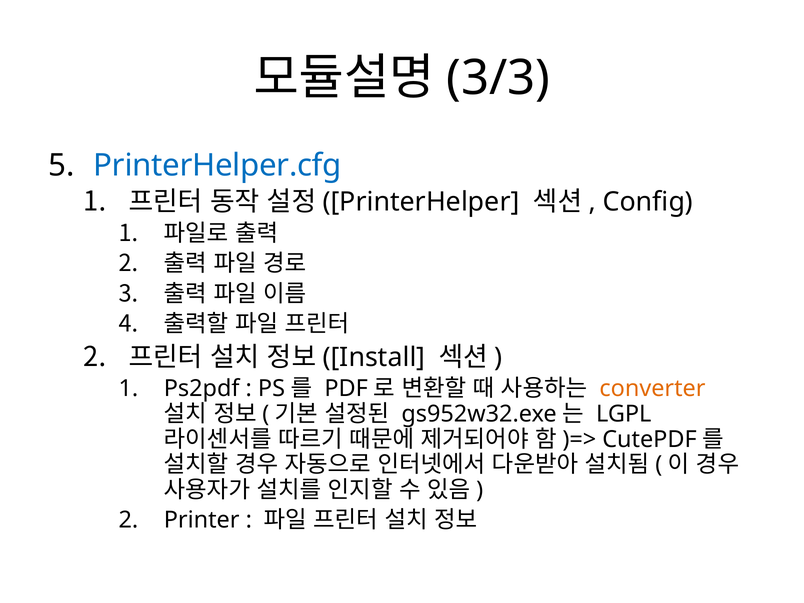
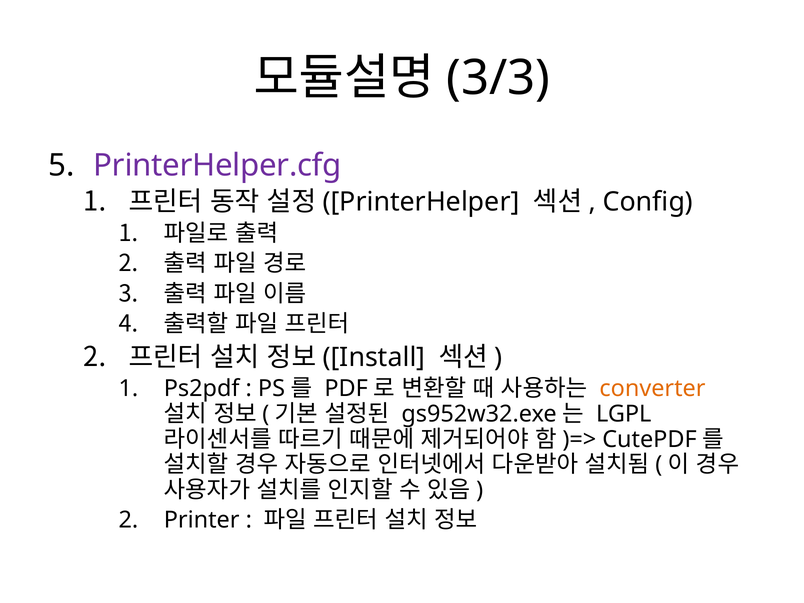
PrinterHelper.cfg colour: blue -> purple (217, 166)
